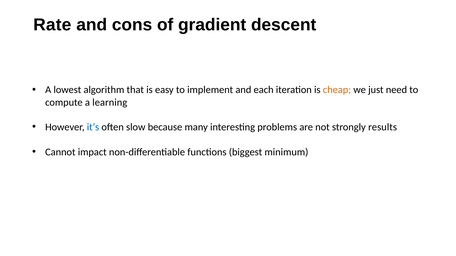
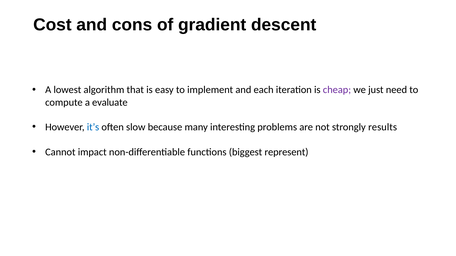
Rate: Rate -> Cost (52, 25)
cheap colour: orange -> purple (337, 90)
learning: learning -> evaluate (110, 102)
minimum: minimum -> represent (286, 152)
